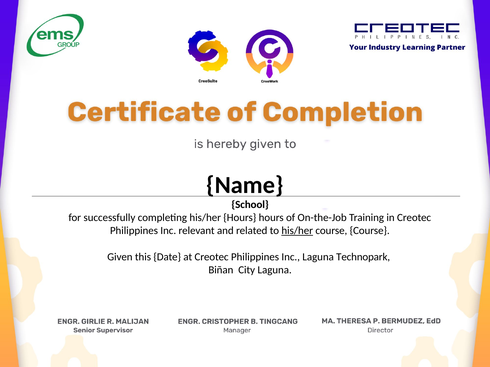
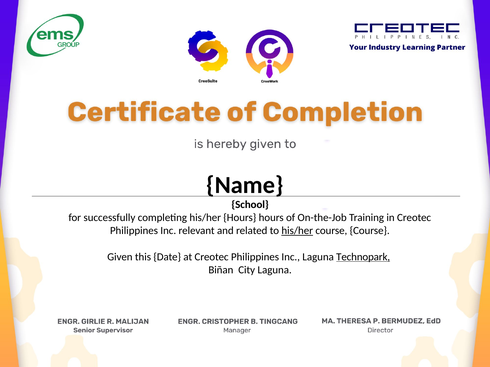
Technopark underline: none -> present (363, 257)
